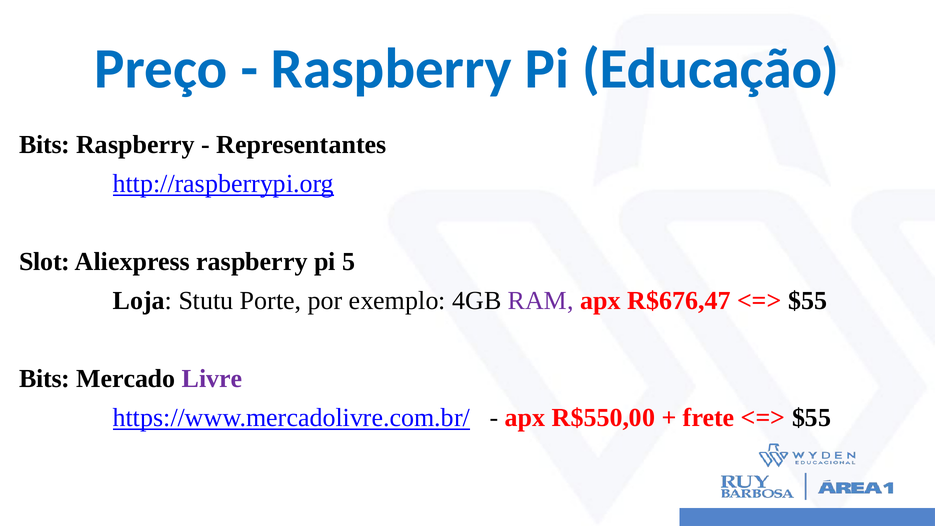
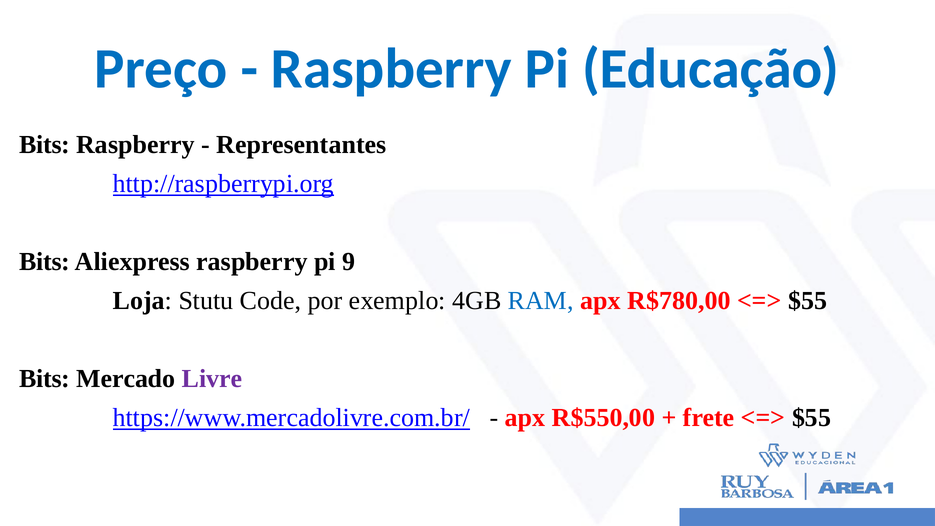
Slot: Slot -> Bits (45, 262)
5: 5 -> 9 (349, 262)
Porte: Porte -> Code (271, 301)
RAM colour: purple -> blue (541, 301)
R$676,47: R$676,47 -> R$780,00 (679, 301)
